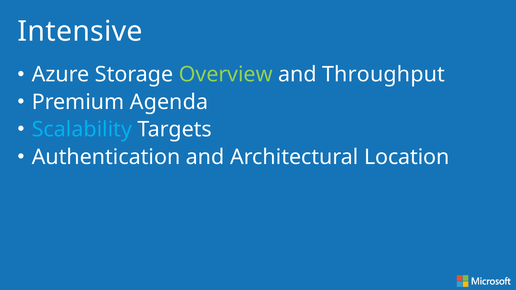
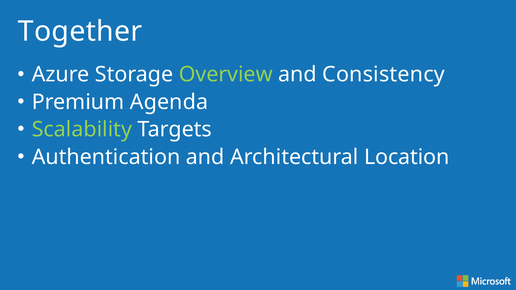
Intensive: Intensive -> Together (80, 31)
Throughput: Throughput -> Consistency (384, 75)
Scalability colour: light blue -> light green (82, 130)
